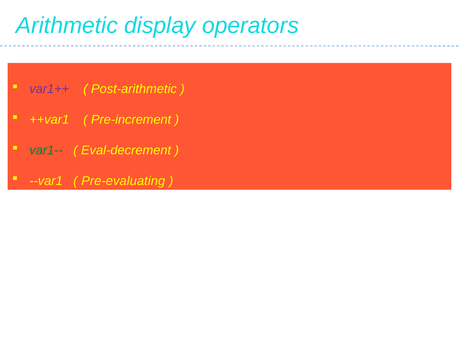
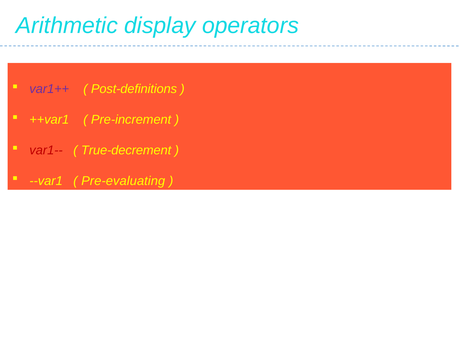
Post-arithmetic: Post-arithmetic -> Post-definitions (134, 89)
var1-- colour: green -> red (46, 150)
Eval-decrement: Eval-decrement -> True-decrement (126, 150)
